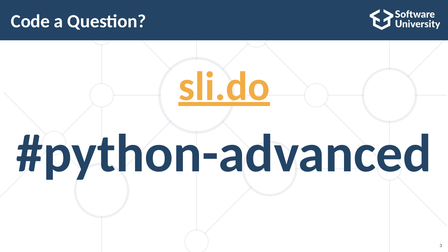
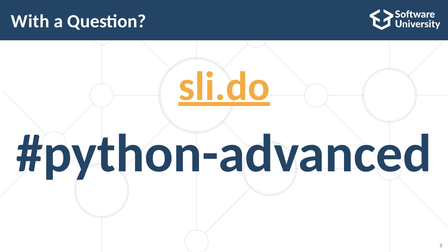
Code: Code -> With (30, 21)
